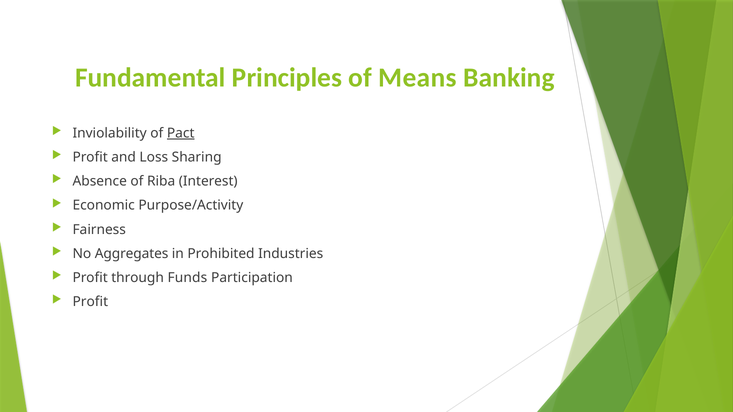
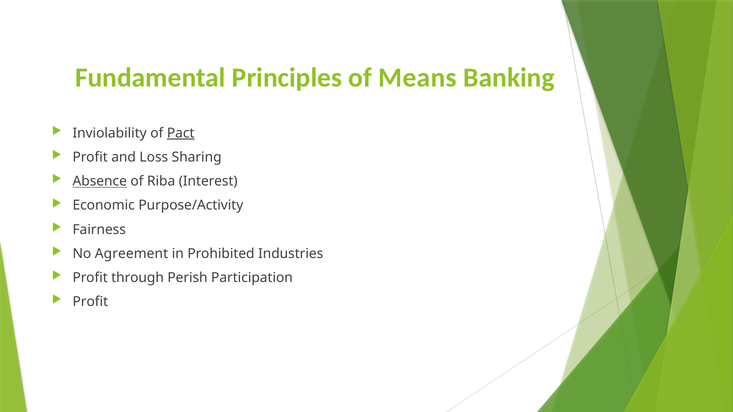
Absence underline: none -> present (100, 181)
Aggregates: Aggregates -> Agreement (131, 254)
Funds: Funds -> Perish (188, 278)
